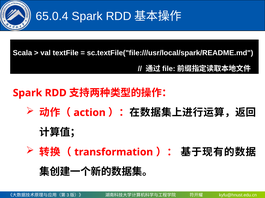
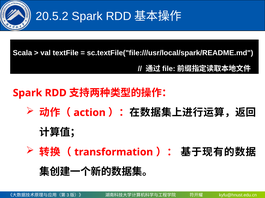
65.0.4: 65.0.4 -> 20.5.2 (52, 16)
